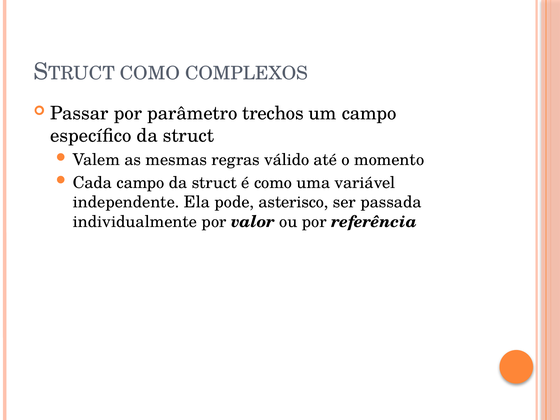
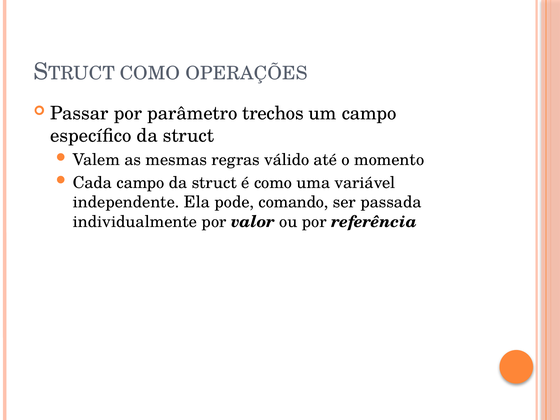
COMPLEXOS: COMPLEXOS -> OPERAÇÕES (246, 73)
asterisco: asterisco -> comando (294, 202)
